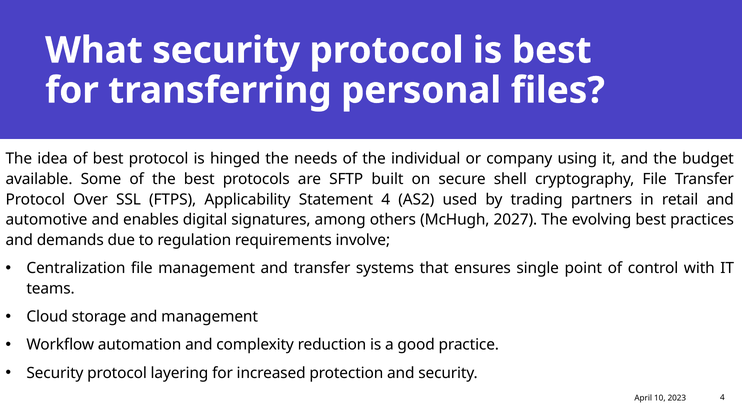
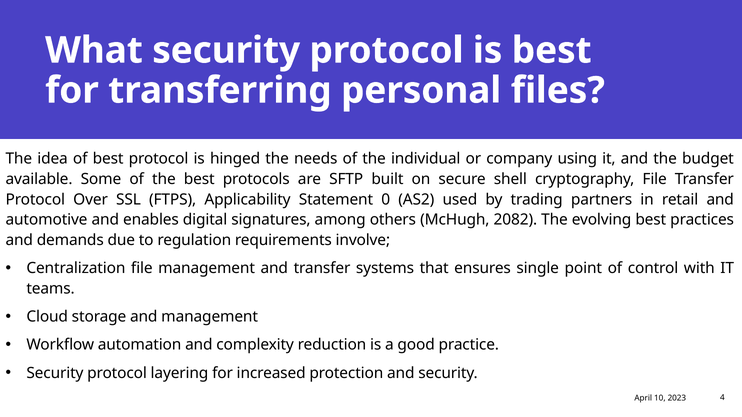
Statement 4: 4 -> 0 (386, 200)
2027: 2027 -> 2082 (515, 220)
